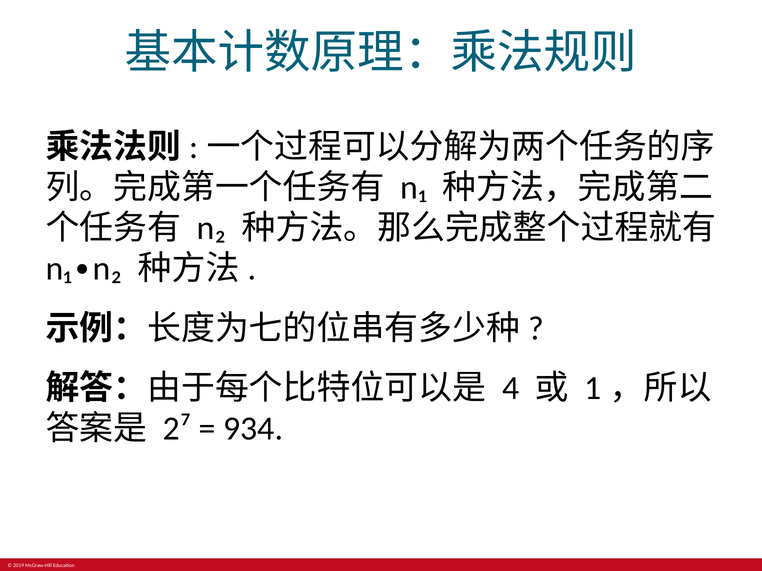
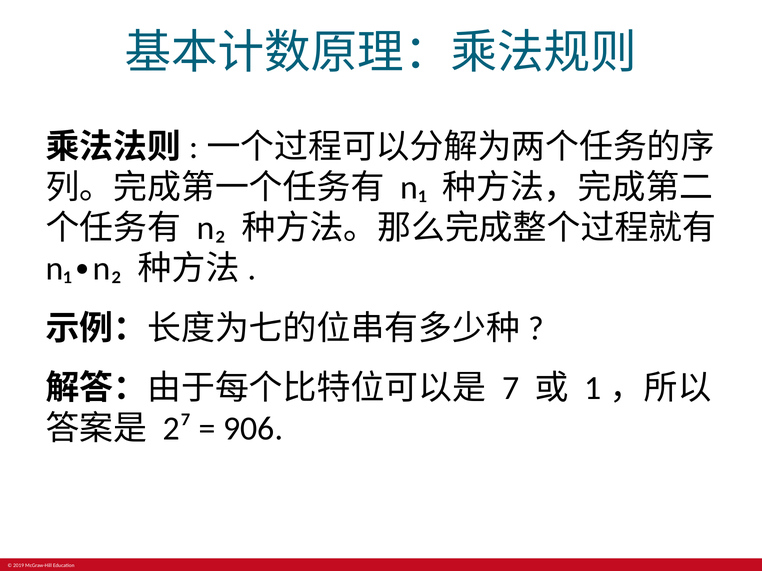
4: 4 -> 7 (511, 388)
934: 934 -> 906 (253, 429)
